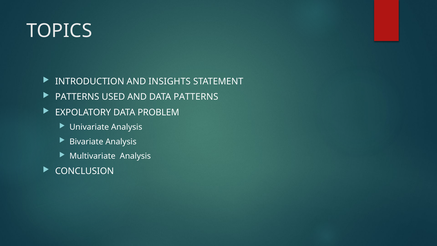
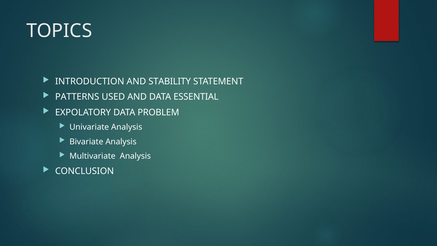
INSIGHTS: INSIGHTS -> STABILITY (170, 81)
DATA PATTERNS: PATTERNS -> ESSENTIAL (196, 97)
